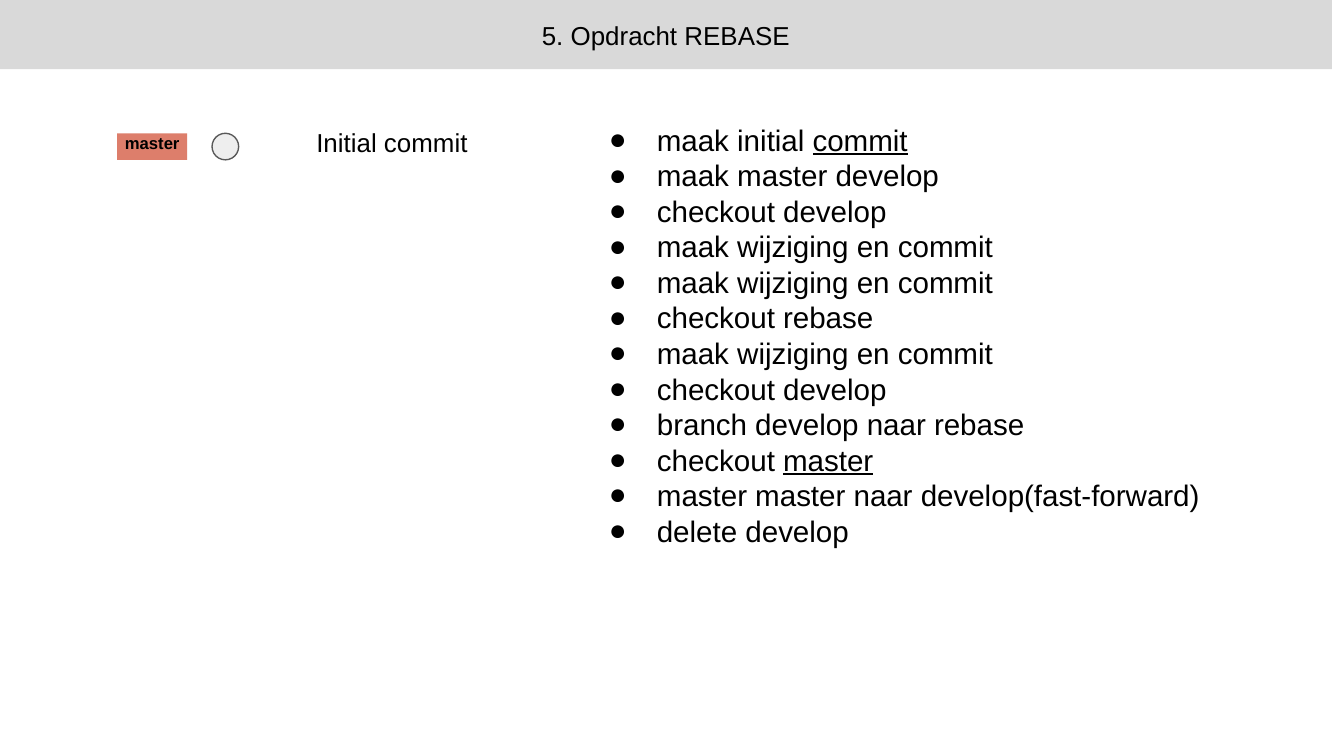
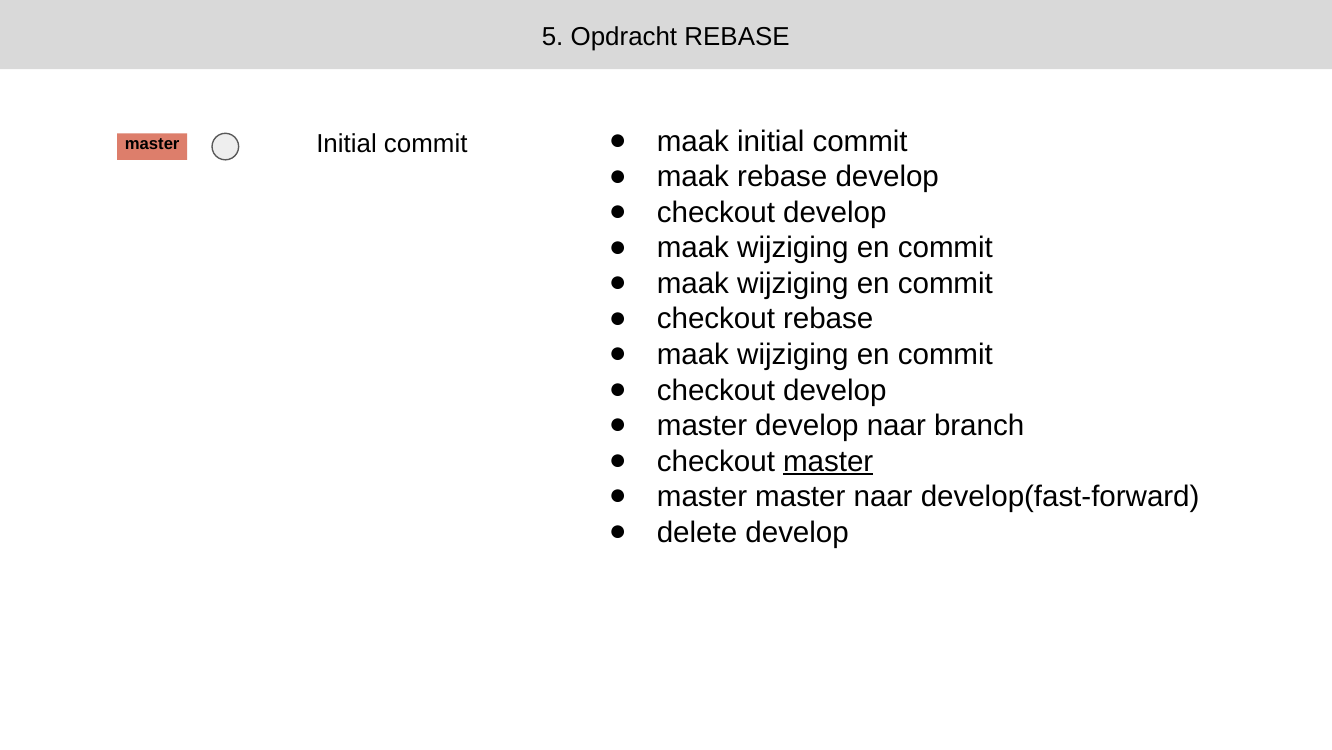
commit underline: present -> none (860, 141)
maak master: master -> rebase (782, 177)
branch: branch -> master (702, 425)
naar rebase: rebase -> branch (979, 425)
